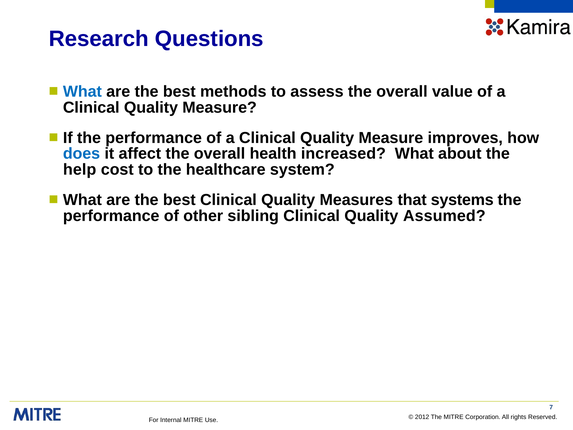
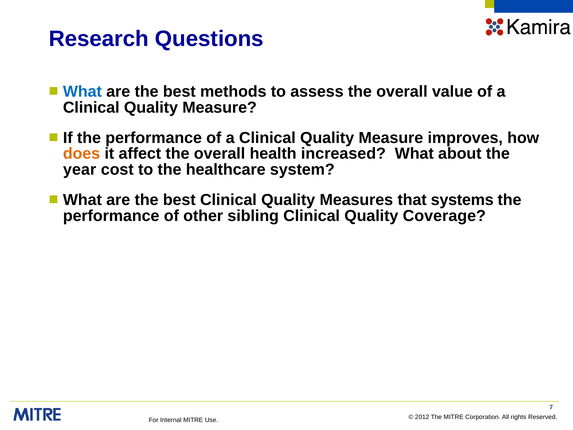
does colour: blue -> orange (81, 154)
help: help -> year (80, 170)
Assumed: Assumed -> Coverage (444, 216)
